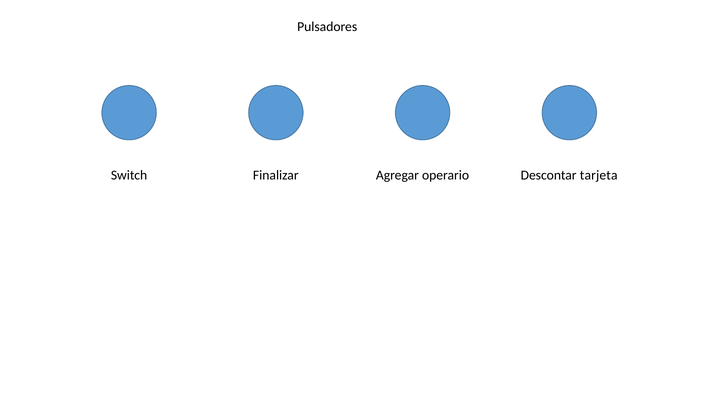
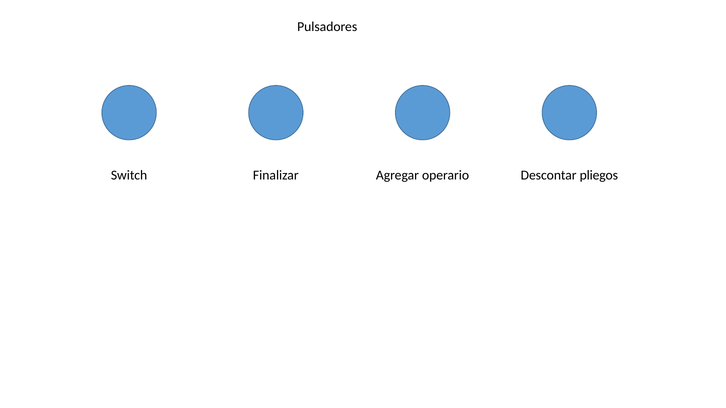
tarjeta: tarjeta -> pliegos (599, 176)
